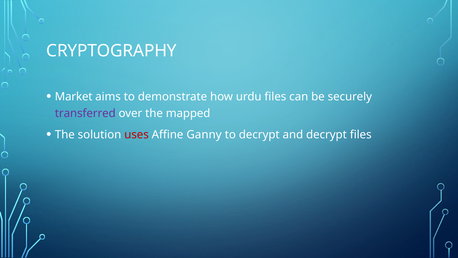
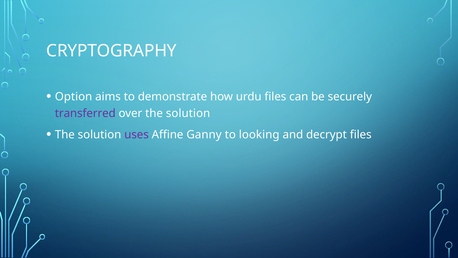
Market: Market -> Option (74, 97)
over the mapped: mapped -> solution (188, 113)
uses colour: red -> purple (137, 134)
to decrypt: decrypt -> looking (259, 134)
